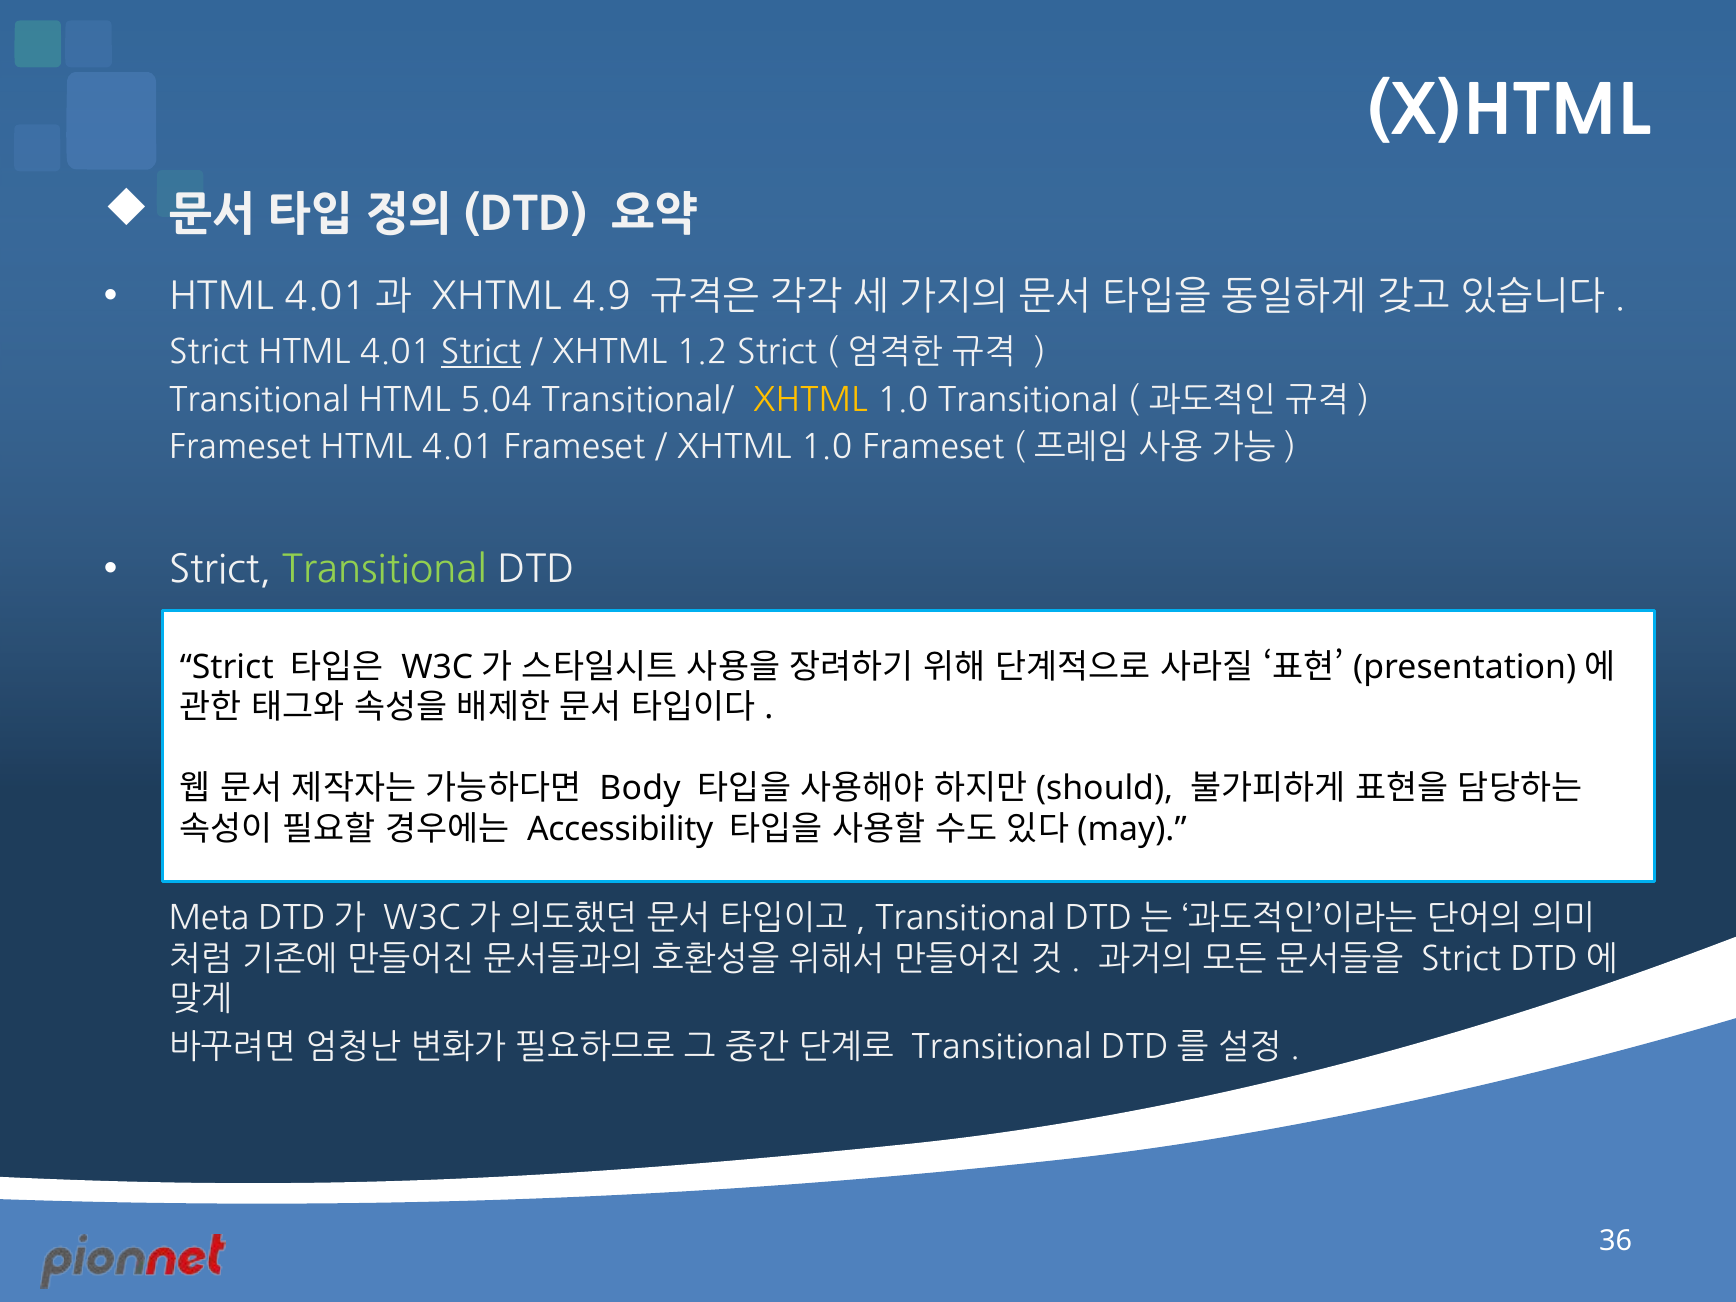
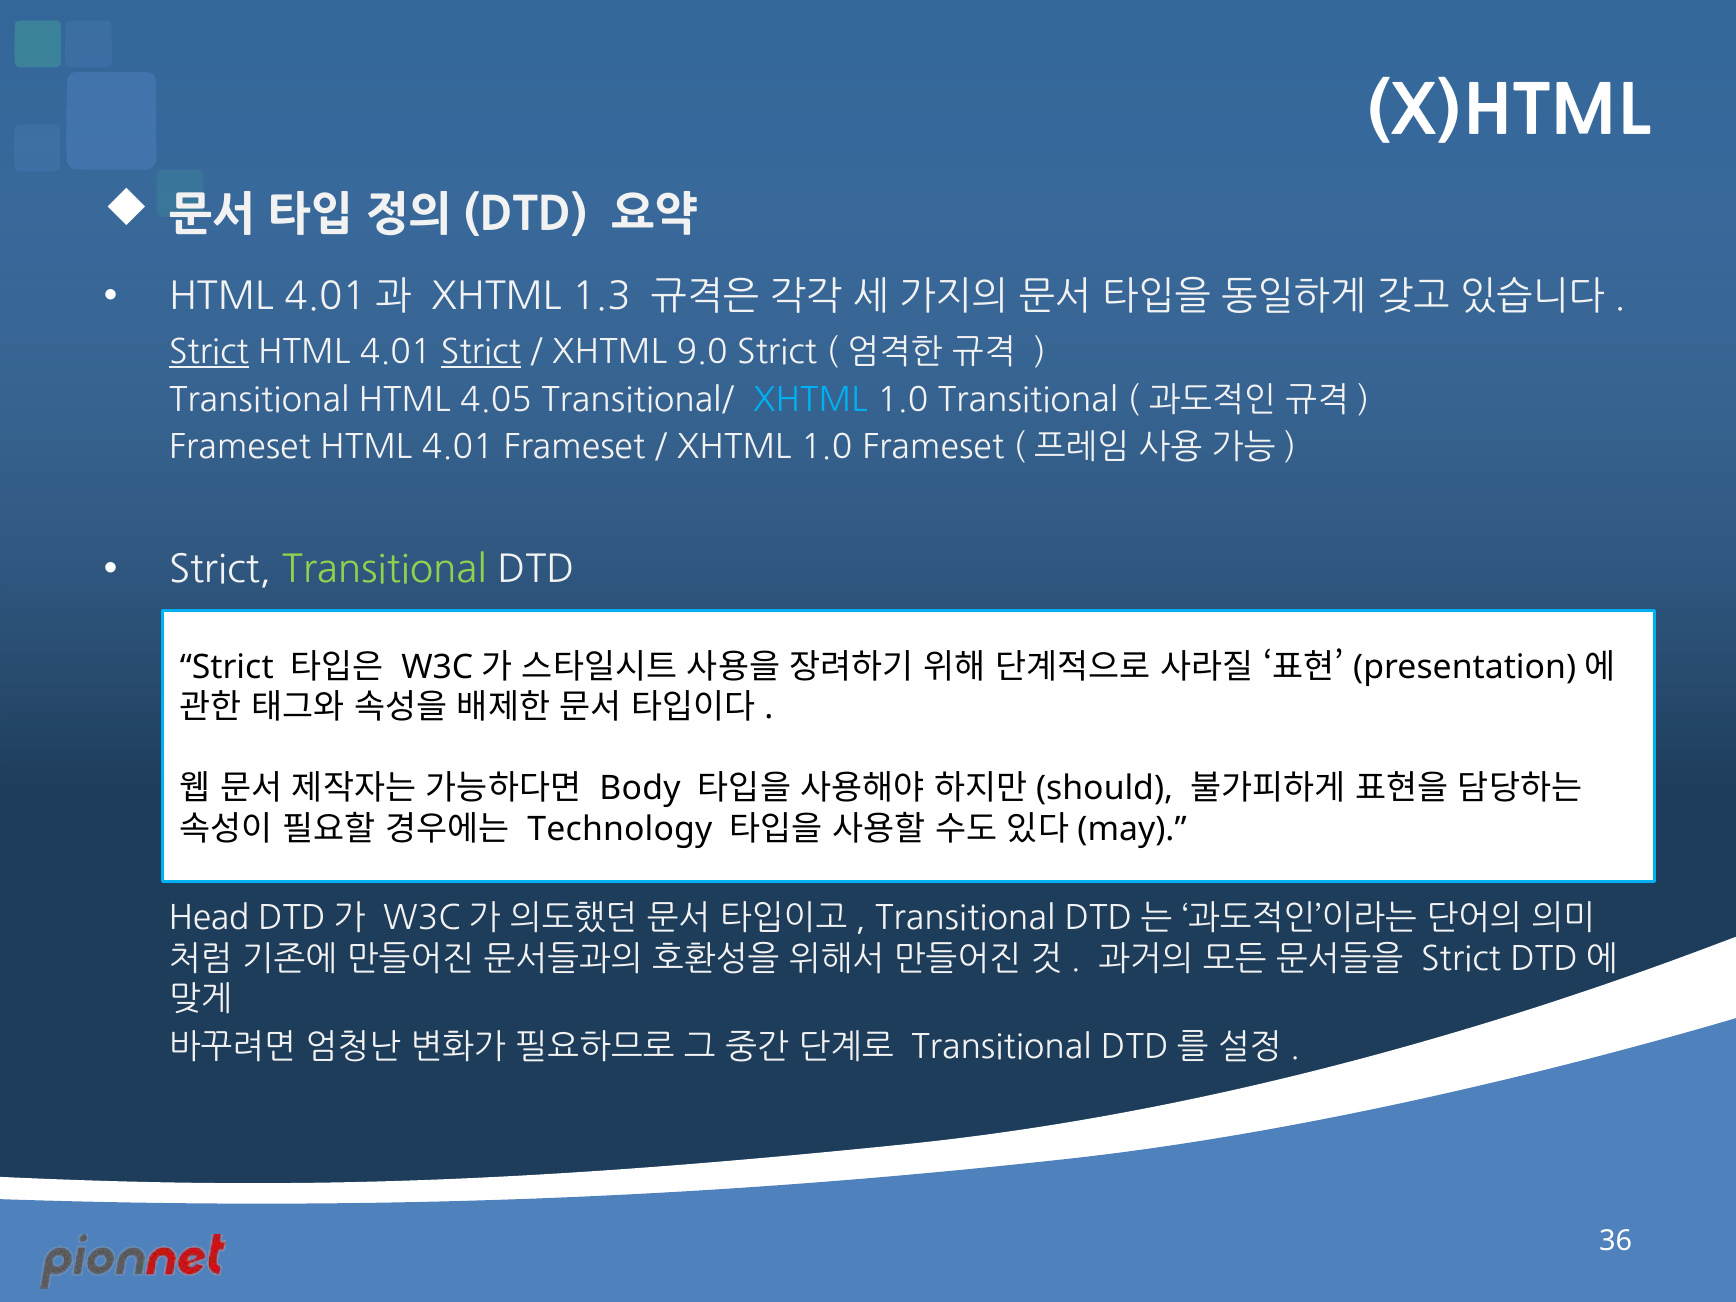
4.9: 4.9 -> 1.3 (602, 297)
Strict underline: none -> present (209, 352)
1.2: 1.2 -> 9.0 (702, 352)
5.04: 5.04 -> 4.05 (496, 400)
XHTML colour: yellow -> light blue (810, 400)
Accessibility: Accessibility -> Technology (620, 829)
Meta: Meta -> Head (209, 918)
